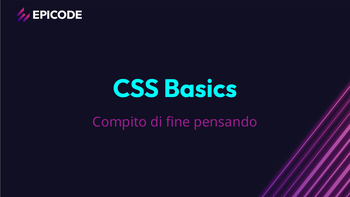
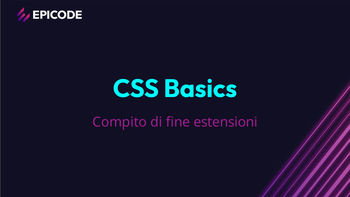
pensando: pensando -> estensioni (226, 122)
